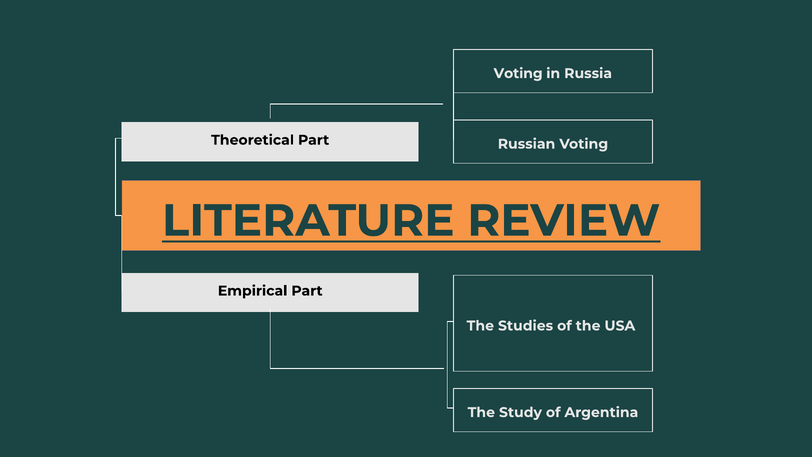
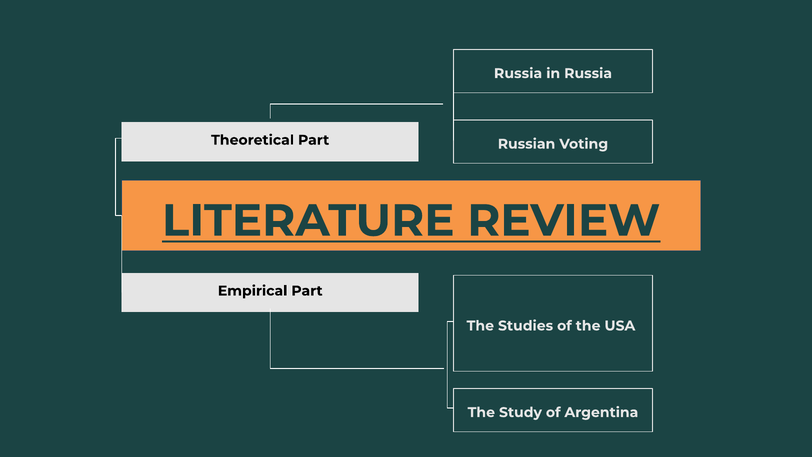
Voting: Voting -> Russia (518, 73)
